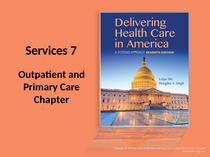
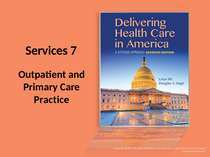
Chapter: Chapter -> Practice (52, 100)
